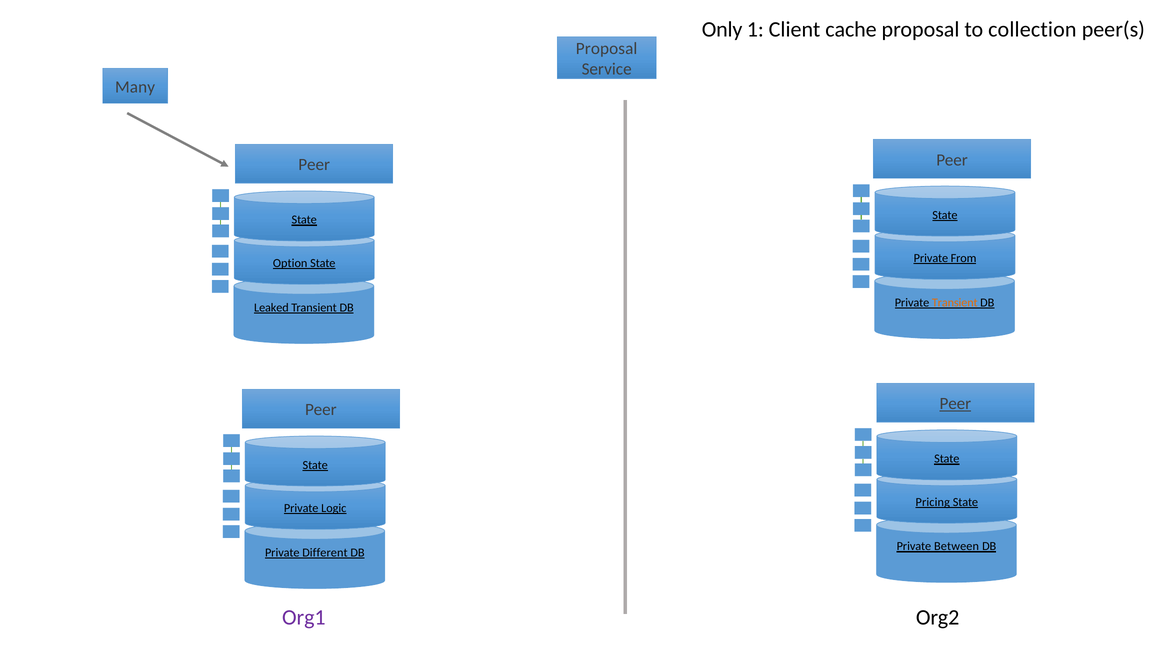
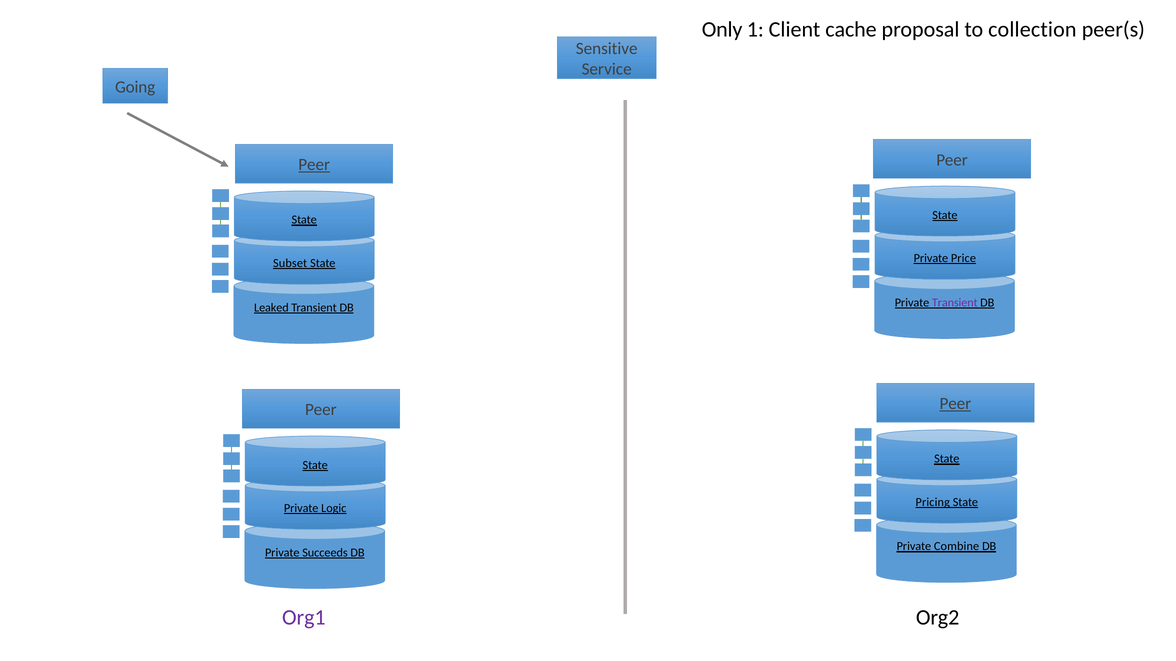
Proposal: Proposal -> Sensitive (607, 48)
Many: Many -> Going (135, 87)
Peer underline: none -> present (314, 165)
From: From -> Price (963, 258)
Option: Option -> Subset (290, 263)
Transient colour: orange -> purple (955, 303)
Between: Between -> Combine (957, 547)
Different: Different -> Succeeds (325, 553)
